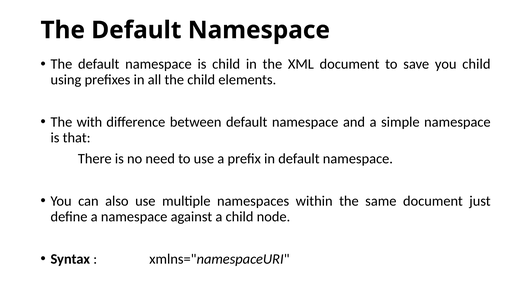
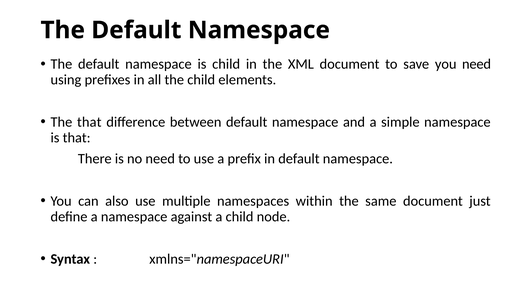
you child: child -> need (477, 64)
The with: with -> that (89, 122)
